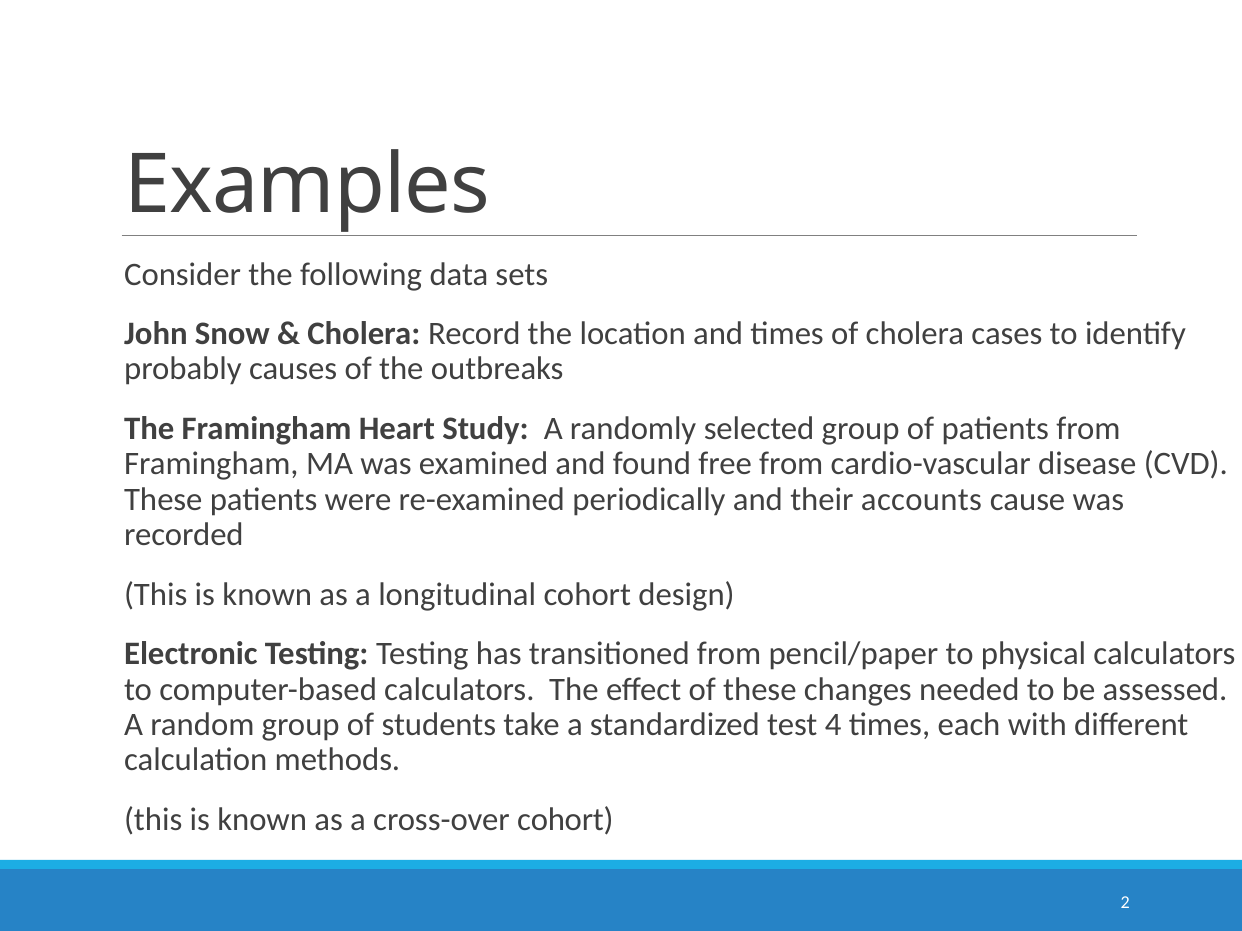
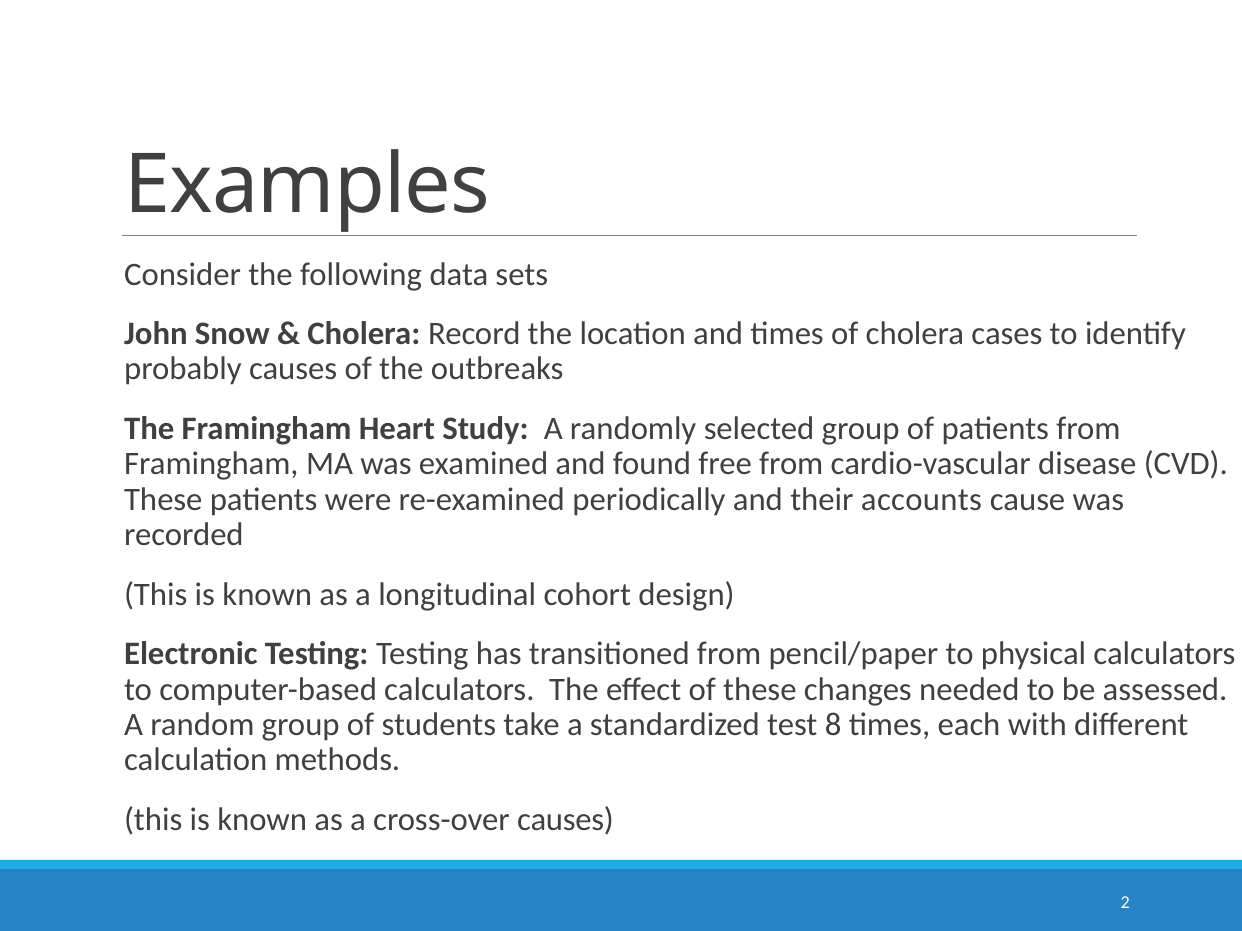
4: 4 -> 8 (833, 725)
cross-over cohort: cohort -> causes (565, 820)
